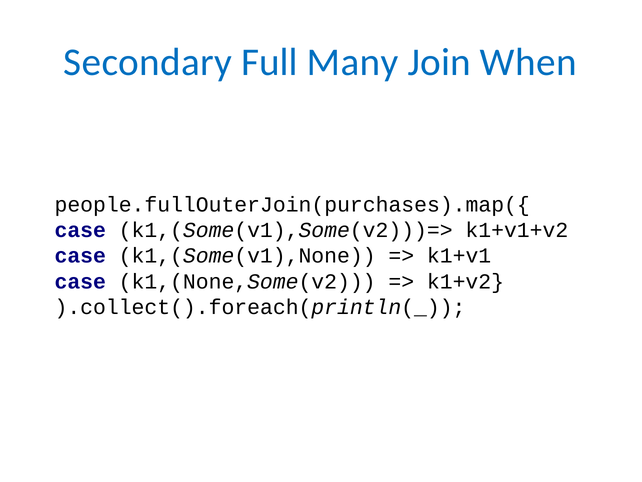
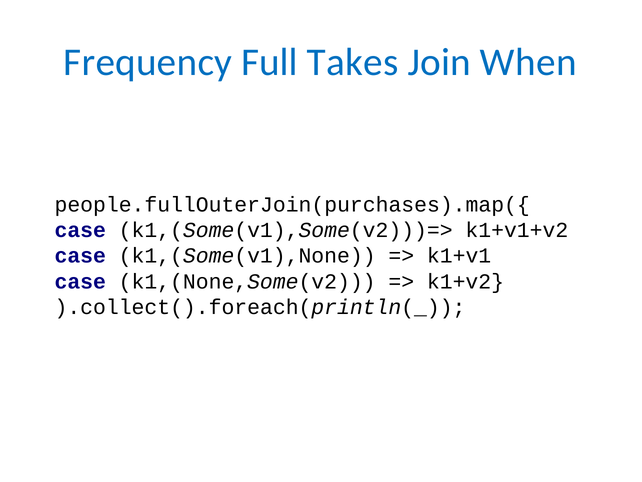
Secondary: Secondary -> Frequency (148, 62)
Many: Many -> Takes (353, 62)
